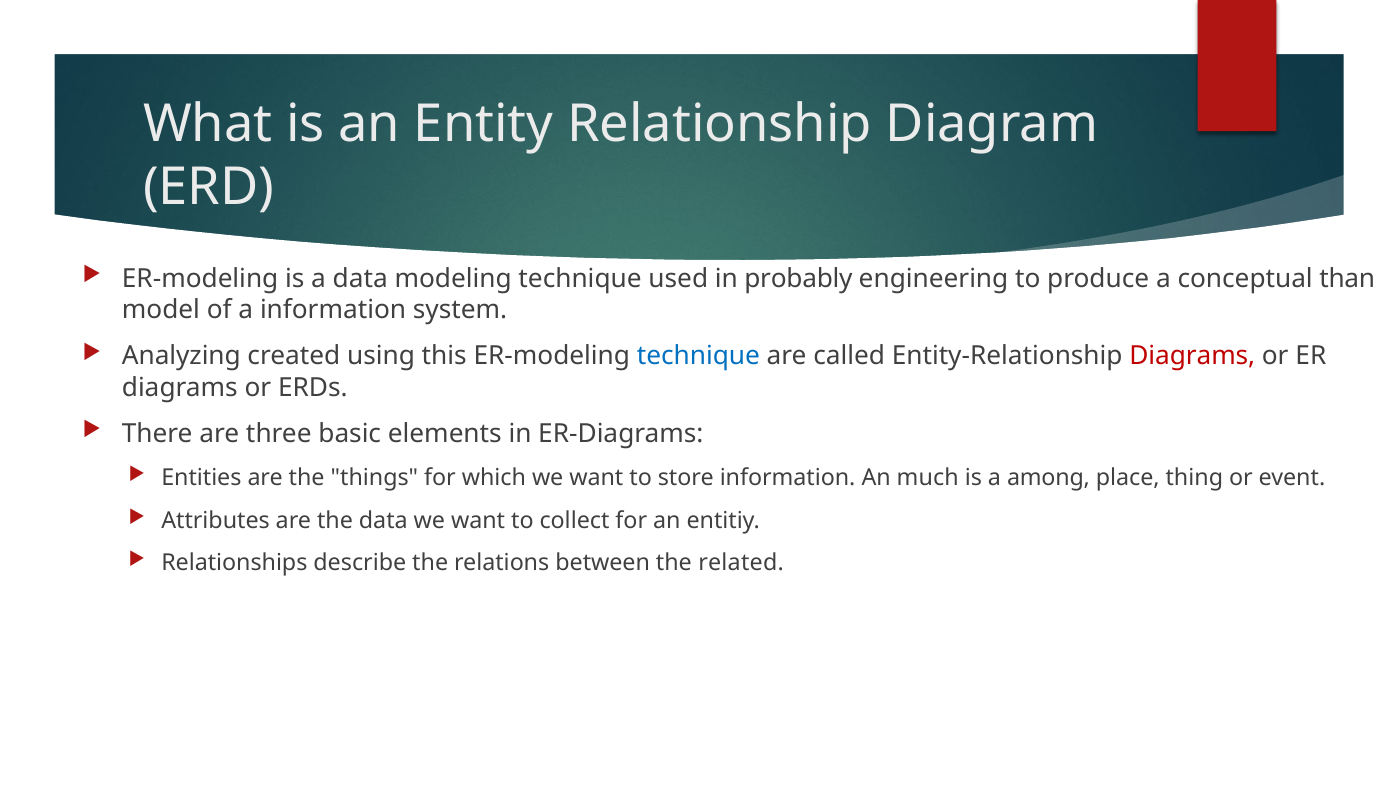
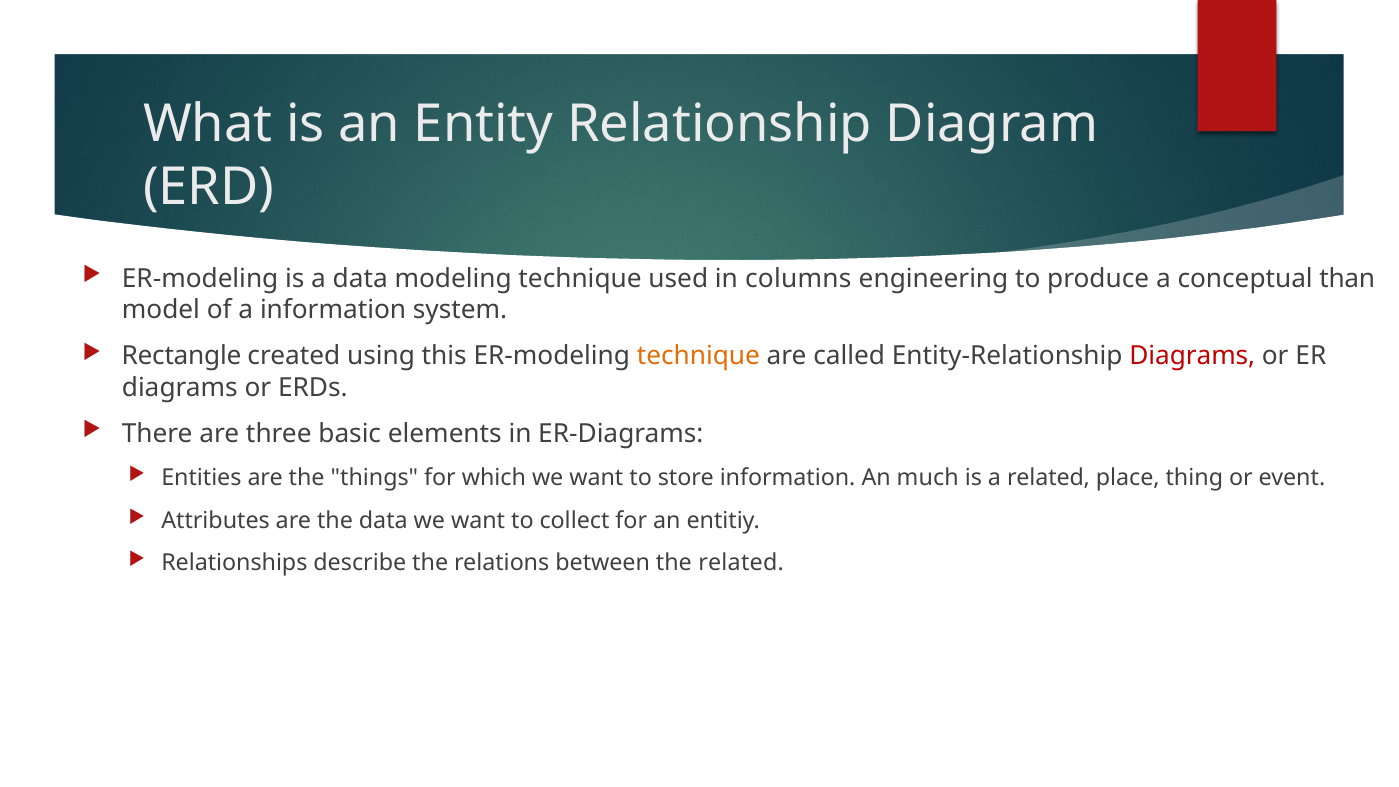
probably: probably -> columns (798, 279)
Analyzing: Analyzing -> Rectangle (181, 356)
technique colour: blue -> orange (698, 356)
a among: among -> related (1048, 478)
